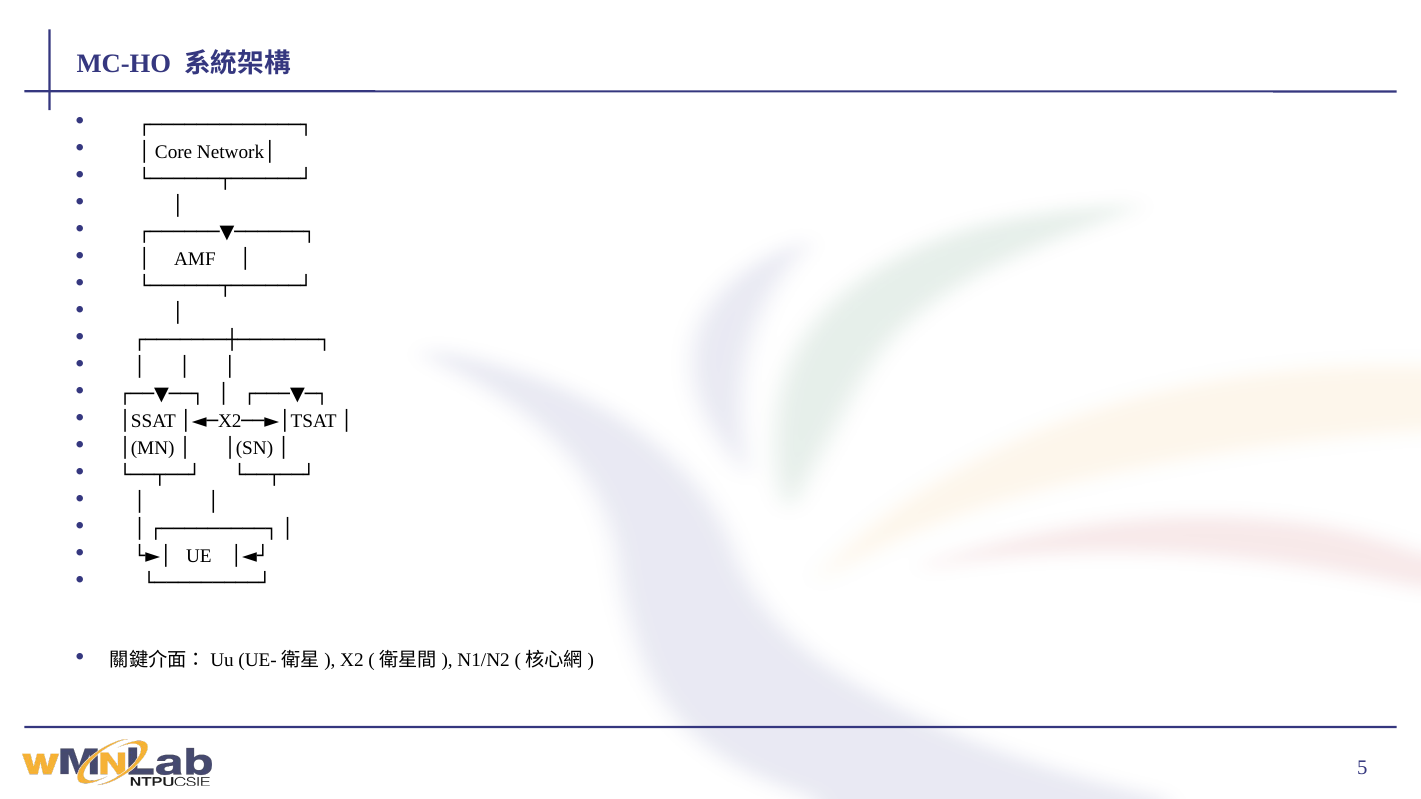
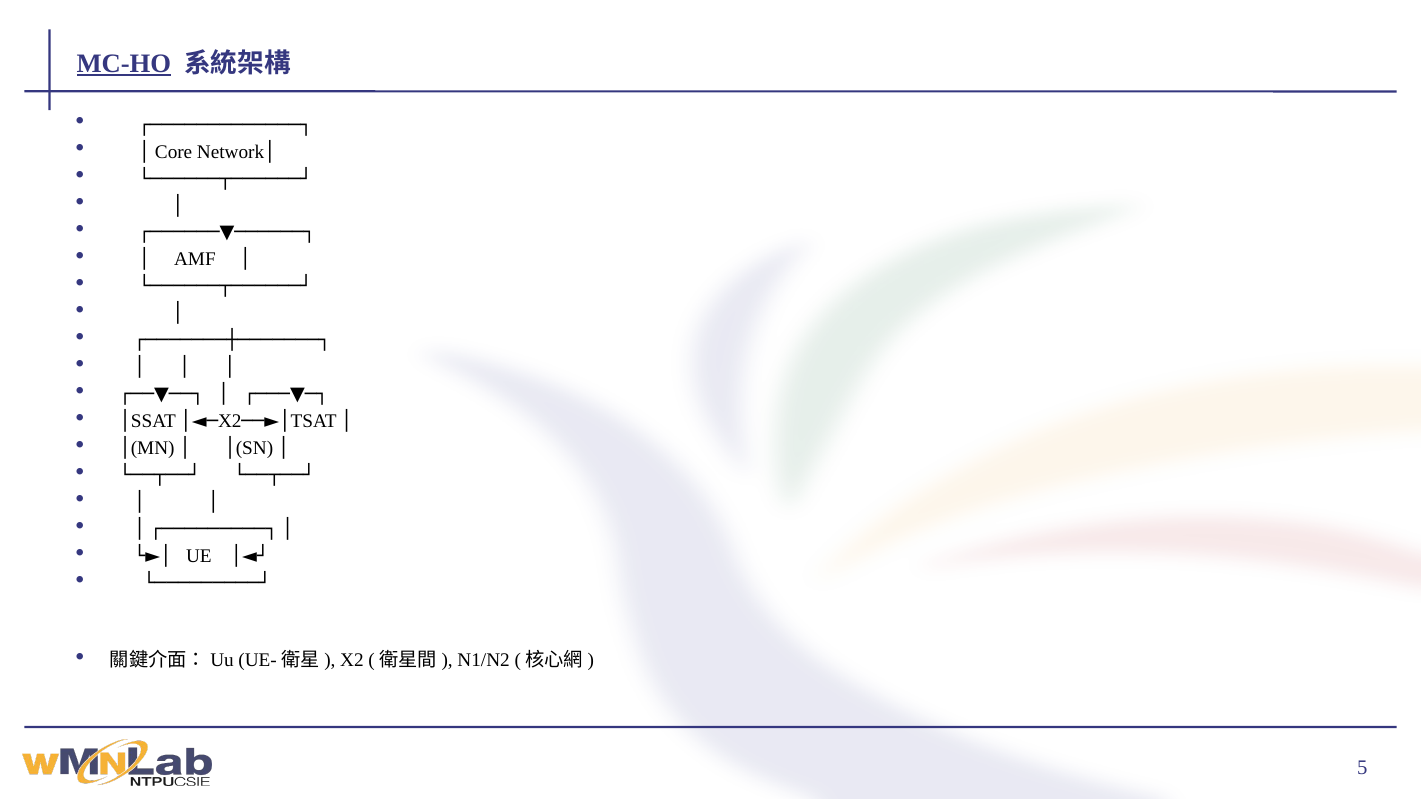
MC-HO underline: none -> present (124, 64)
